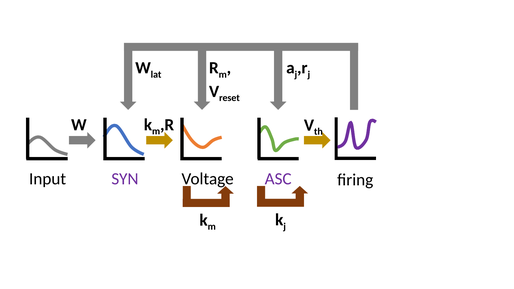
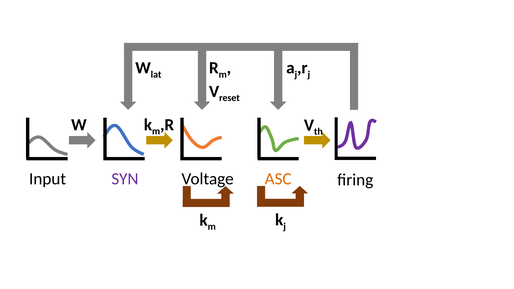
ASC colour: purple -> orange (278, 179)
